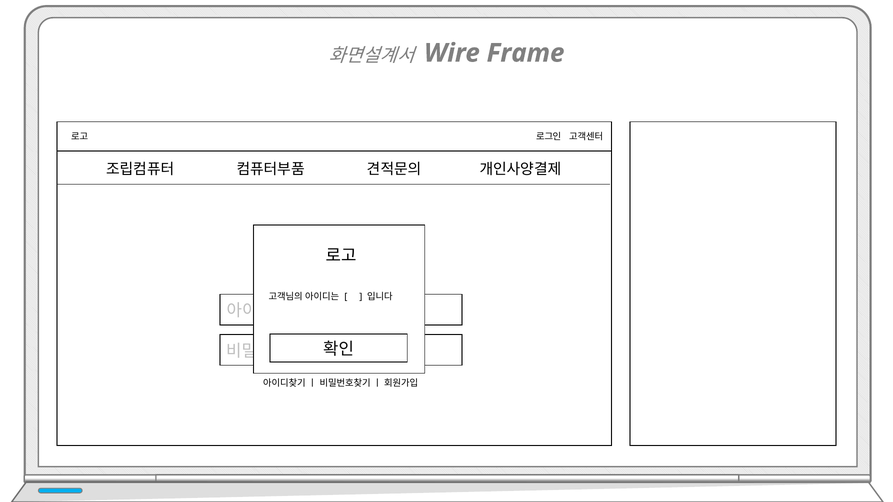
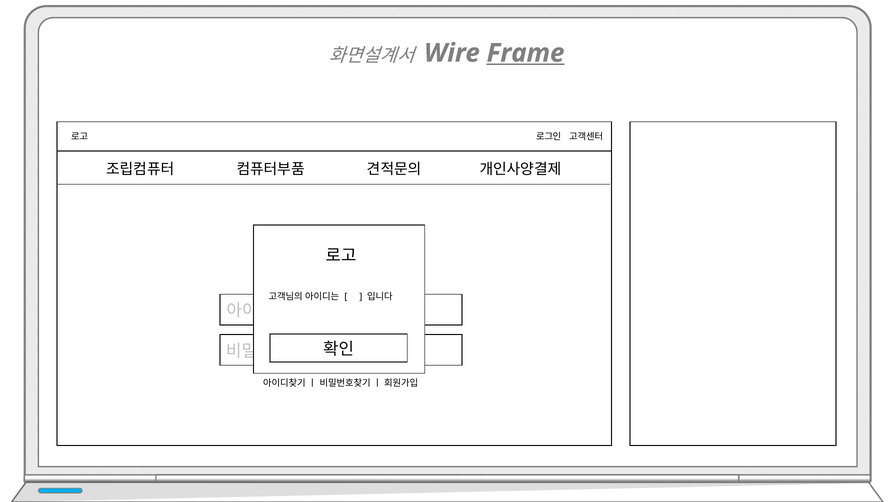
Frame underline: none -> present (526, 53)
